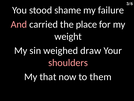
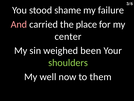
weight: weight -> center (68, 36)
draw: draw -> been (91, 50)
shoulders colour: pink -> light green (68, 62)
that: that -> well (48, 76)
